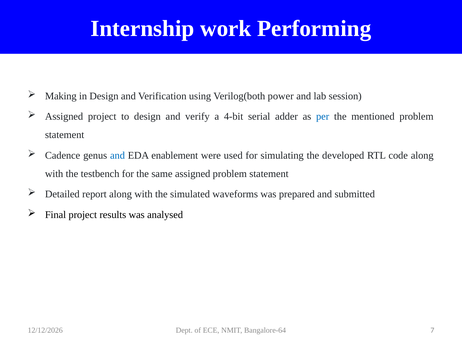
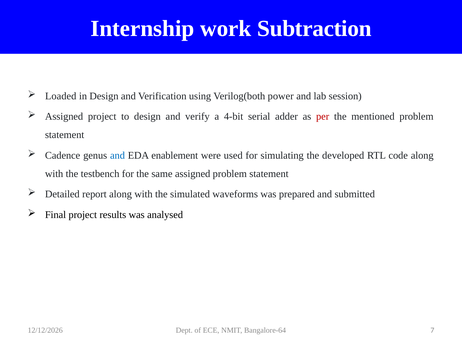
Performing: Performing -> Subtraction (314, 29)
Making: Making -> Loaded (61, 96)
per colour: blue -> red (323, 117)
